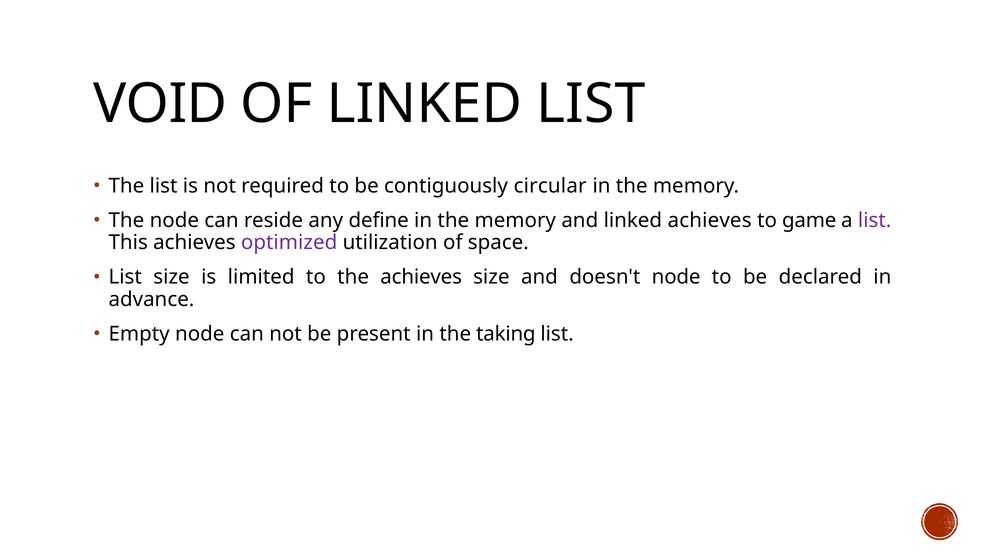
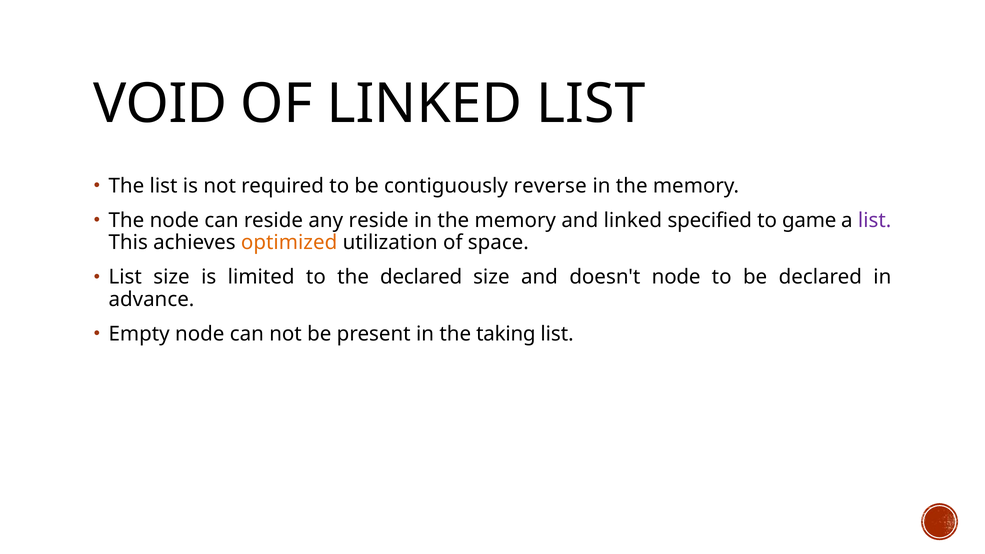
circular: circular -> reverse (550, 186)
any define: define -> reside (379, 221)
linked achieves: achieves -> specified (710, 221)
optimized colour: purple -> orange (289, 243)
the achieves: achieves -> declared (421, 277)
